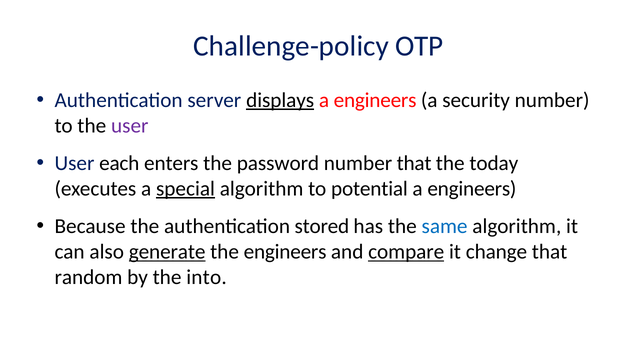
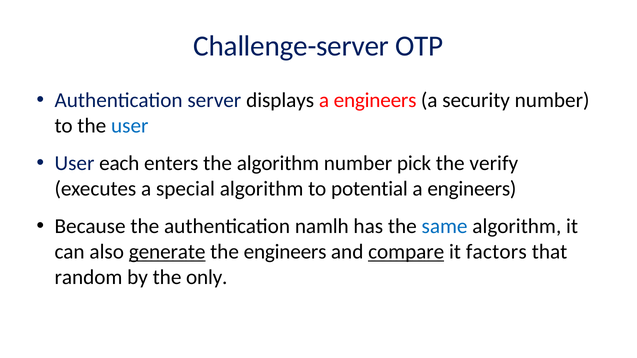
Challenge-policy: Challenge-policy -> Challenge-server (291, 46)
displays underline: present -> none (280, 100)
user colour: purple -> blue (130, 126)
the password: password -> algorithm (278, 163)
number that: that -> pick (414, 163)
today: today -> verify (494, 163)
special underline: present -> none (185, 189)
stored: stored -> namlh (322, 227)
change: change -> factors (496, 252)
into: into -> only (207, 278)
